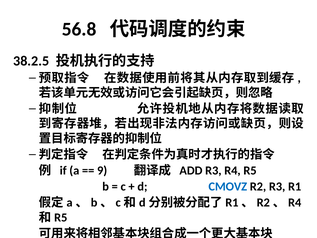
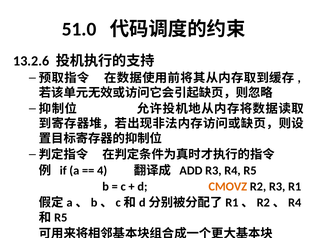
56.8: 56.8 -> 51.0 (79, 29)
38.2.5: 38.2.5 -> 13.2.6 (31, 61)
9: 9 -> 4 (102, 170)
CMOVZ colour: blue -> orange (228, 186)
